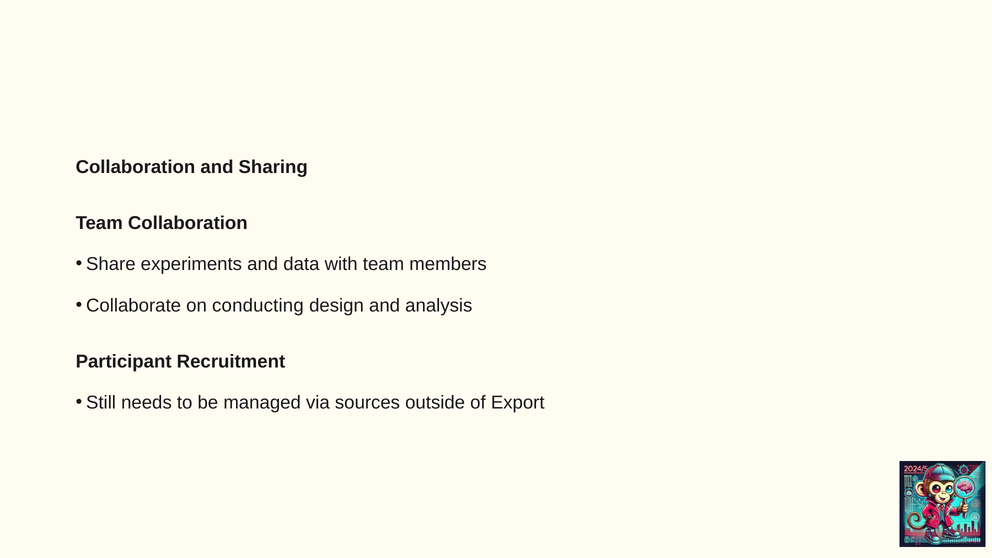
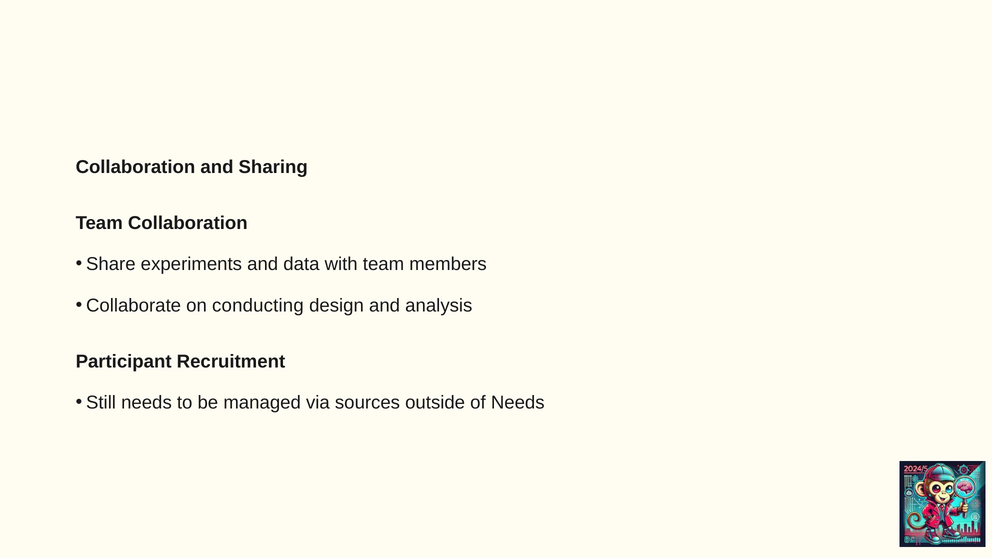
of Export: Export -> Needs (518, 403)
